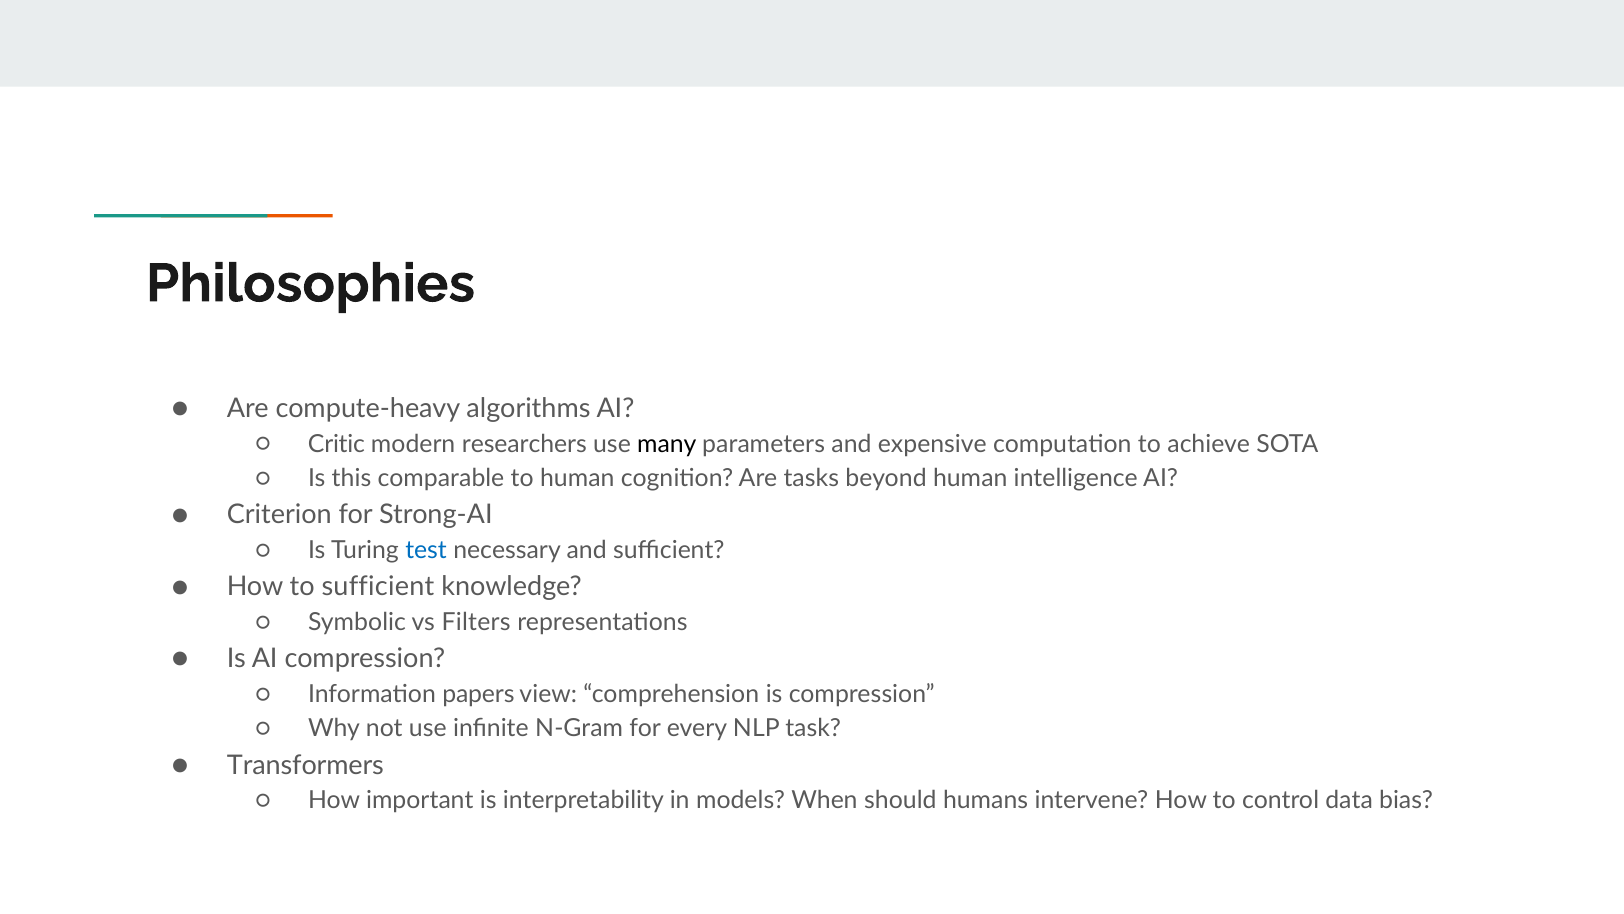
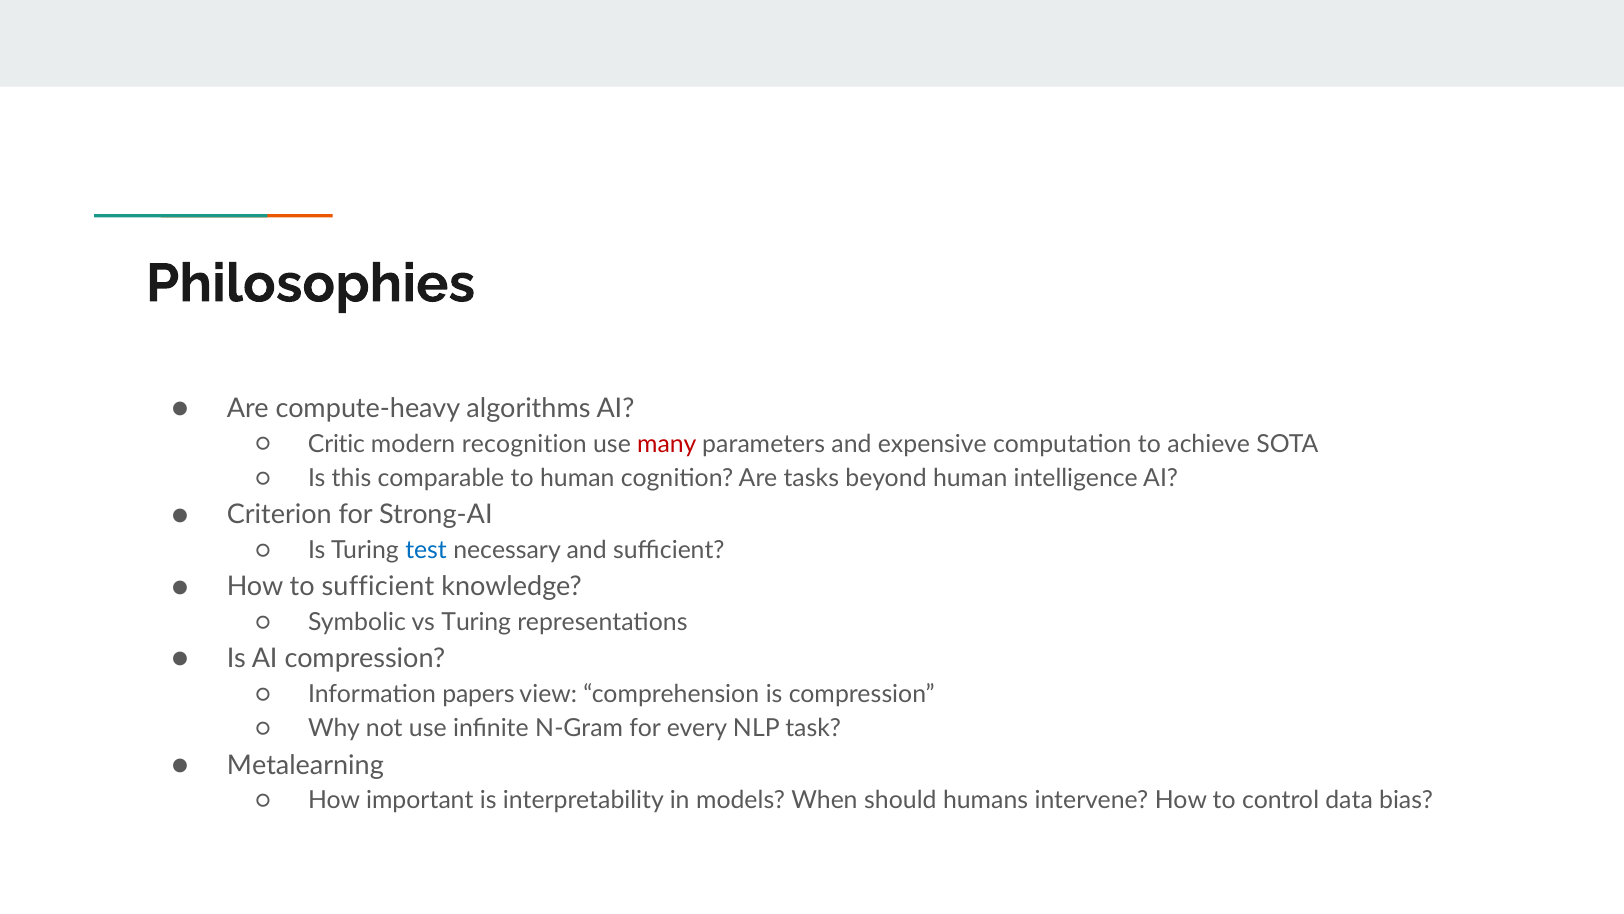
researchers: researchers -> recognition (524, 444)
many colour: black -> red (667, 444)
vs Filters: Filters -> Turing (476, 622)
Transformers: Transformers -> Metalearning (305, 765)
